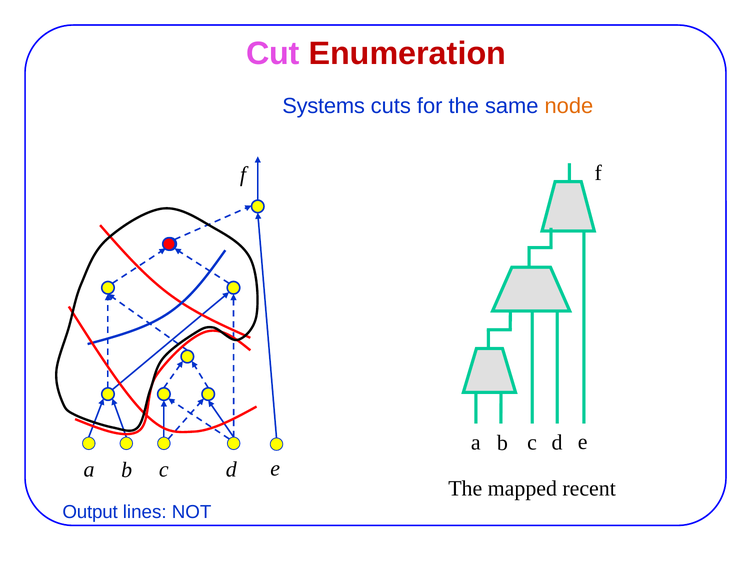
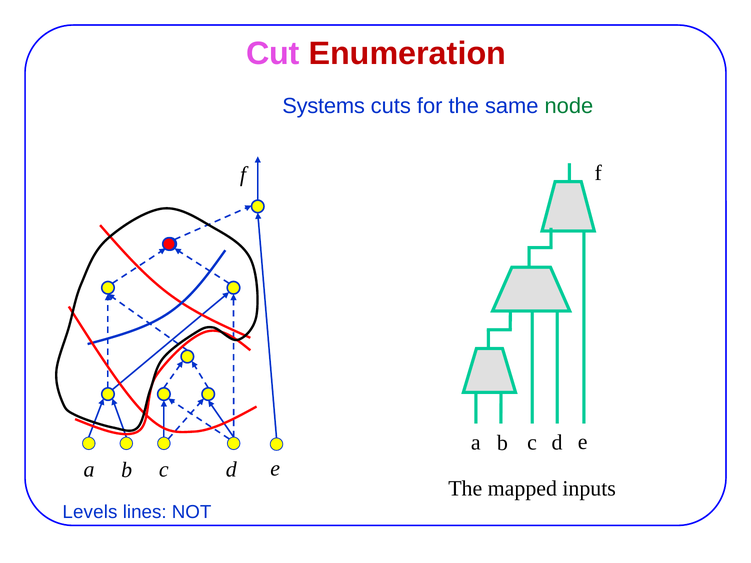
node colour: orange -> green (569, 106)
recent: recent -> inputs (589, 489)
Output: Output -> Levels (90, 512)
